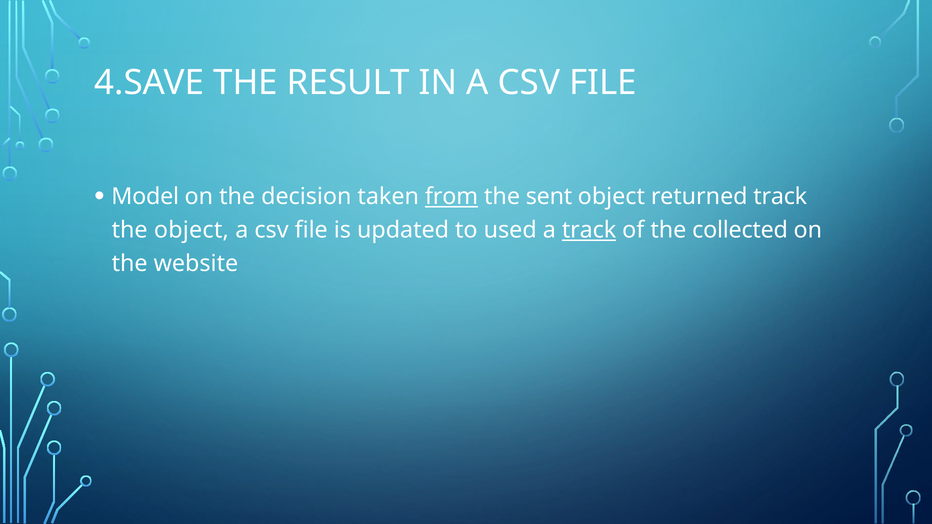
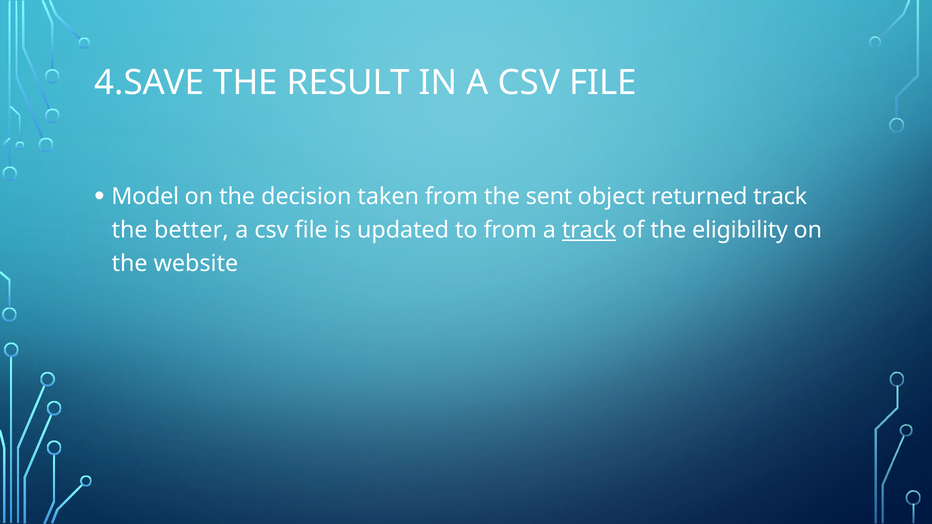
from underline: present -> none (452, 197)
the object: object -> better (191, 230)
to used: used -> from (510, 230)
collected: collected -> eligibility (740, 230)
